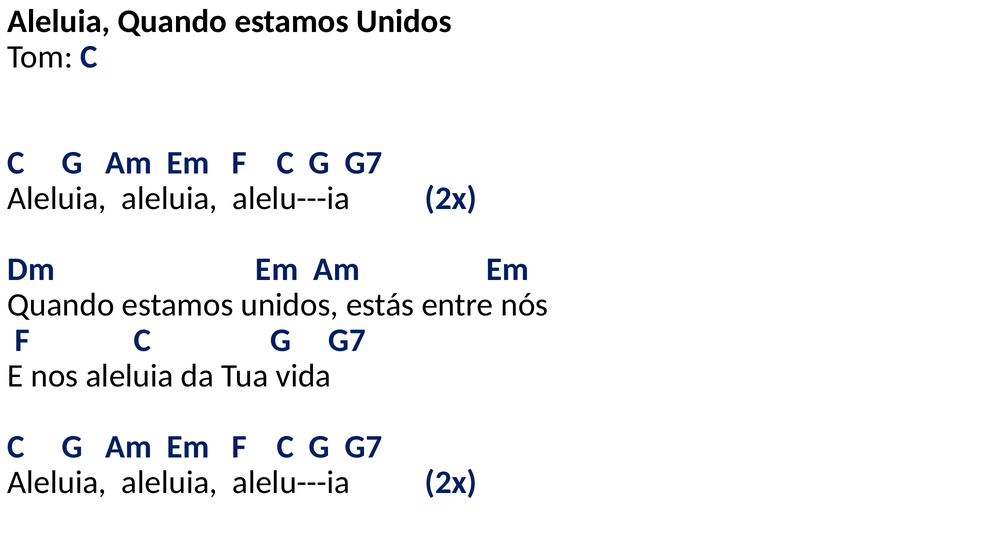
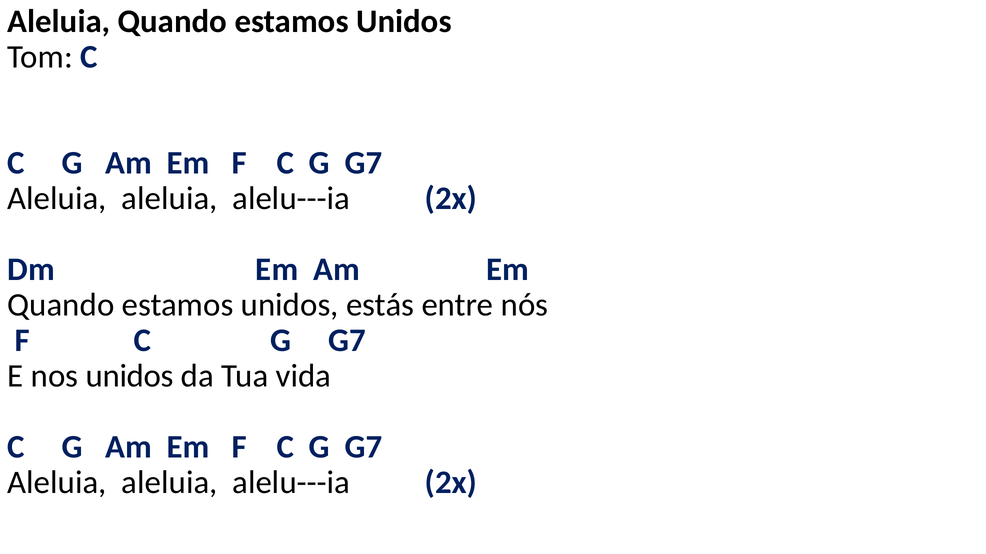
nos aleluia: aleluia -> unidos (130, 376)
